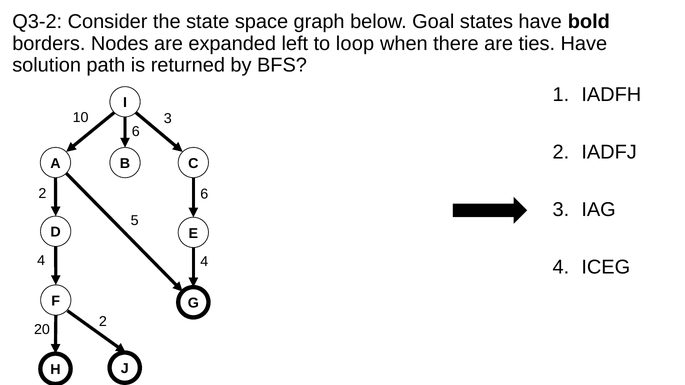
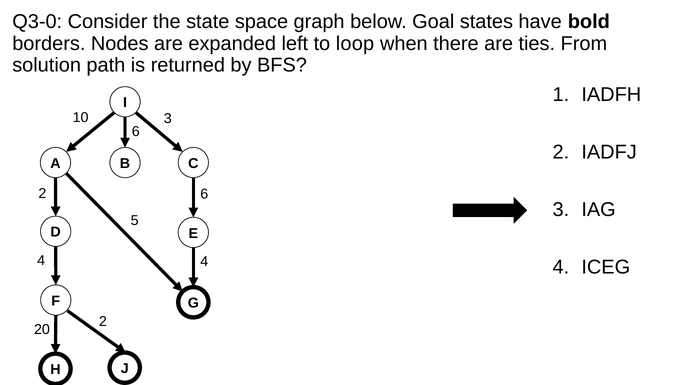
Q3-2: Q3-2 -> Q3-0 (37, 22)
ties Have: Have -> From (584, 44)
